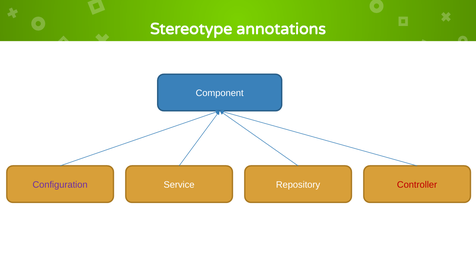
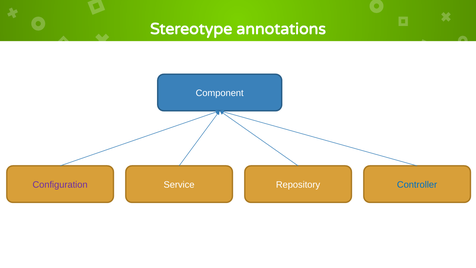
Controller colour: red -> blue (417, 185)
